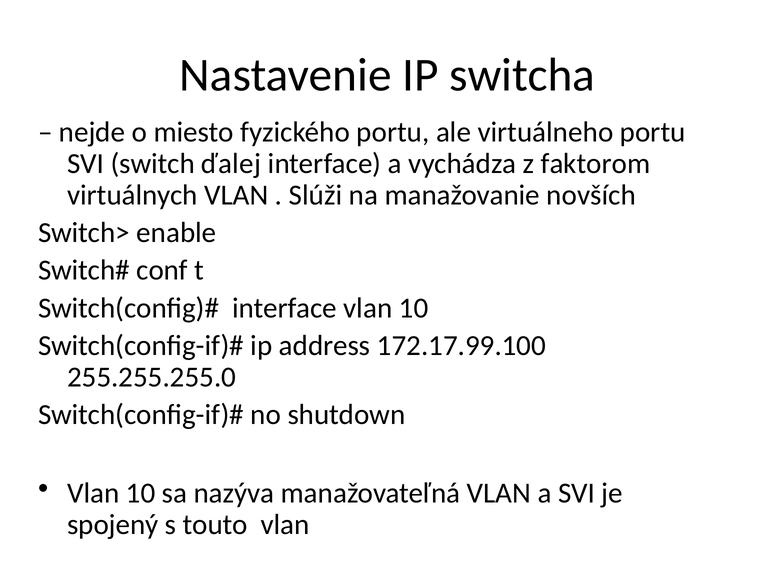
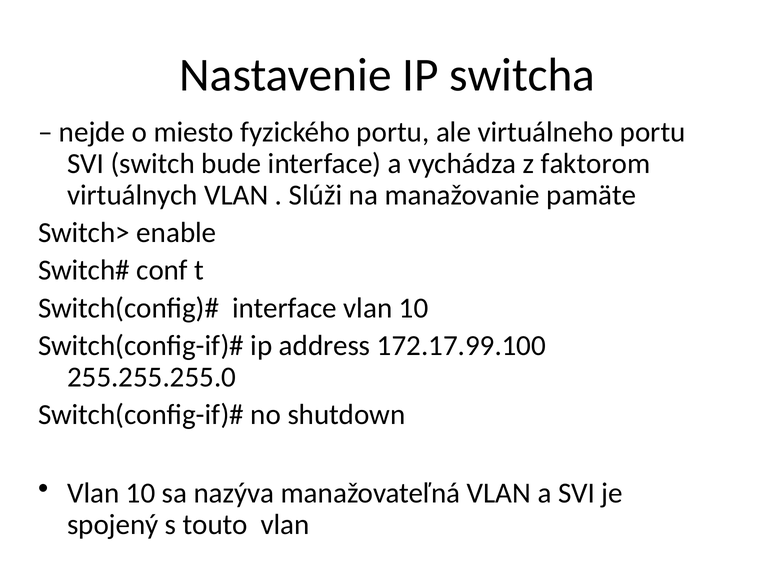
ďalej: ďalej -> bude (231, 164)
novších: novších -> pamäte (591, 195)
